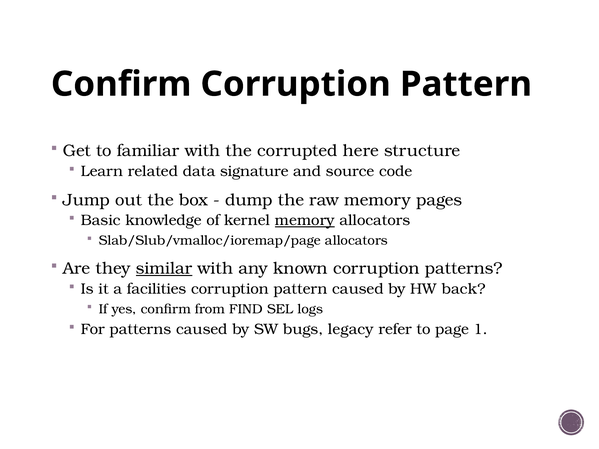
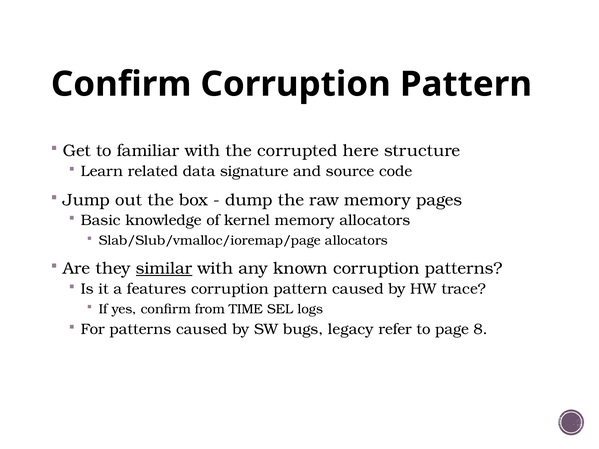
memory underline: present -> none (305, 220)
facilities: facilities -> features (157, 289)
back: back -> trace (464, 289)
FIND: FIND -> TIME (246, 309)
1: 1 -> 8 (481, 329)
